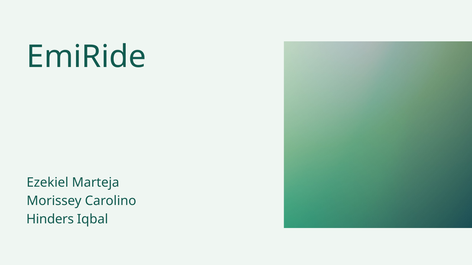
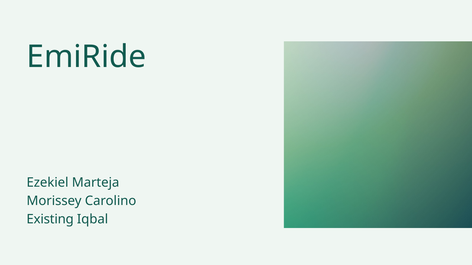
Hinders: Hinders -> Existing (50, 220)
